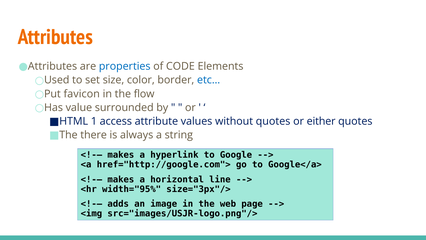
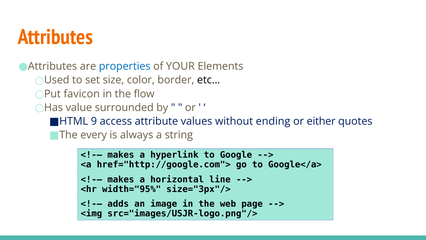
CODE: CODE -> YOUR (180, 66)
etc… colour: blue -> black (209, 80)
1: 1 -> 9 (94, 121)
without quotes: quotes -> ending (273, 121)
there: there -> every (94, 135)
